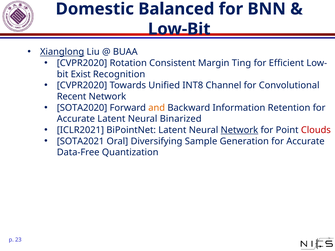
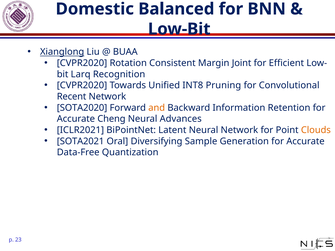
Ting: Ting -> Joint (242, 63)
Exist: Exist -> Larq (81, 74)
Channel: Channel -> Pruning (223, 85)
Accurate Latent: Latent -> Cheng (111, 119)
Binarized: Binarized -> Advances (181, 119)
Network underline: present -> none (239, 130)
Clouds colour: red -> orange (316, 130)
